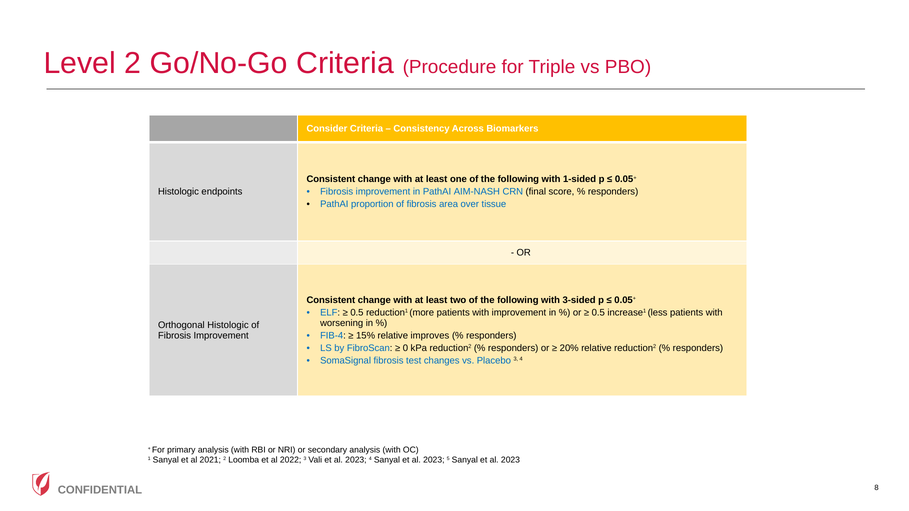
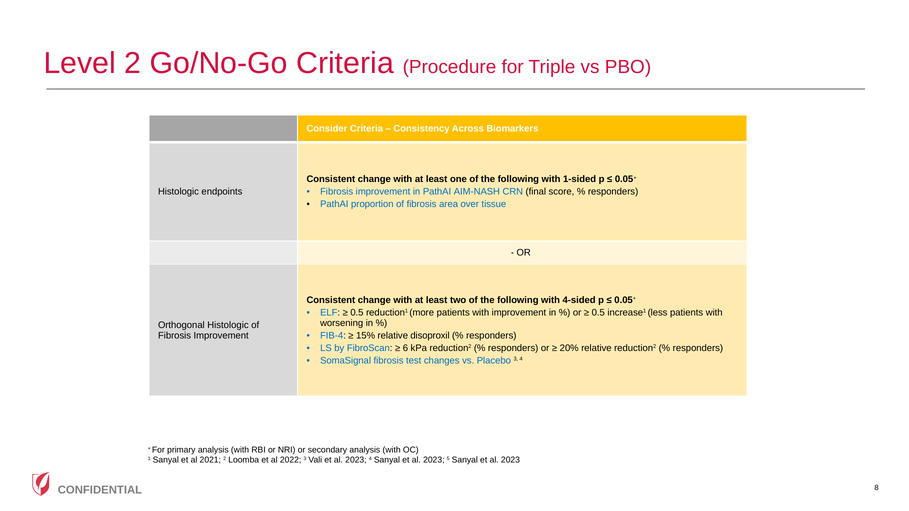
3-sided: 3-sided -> 4-sided (579, 300)
improves: improves -> disoproxil (430, 336)
0: 0 -> 6 (405, 348)
